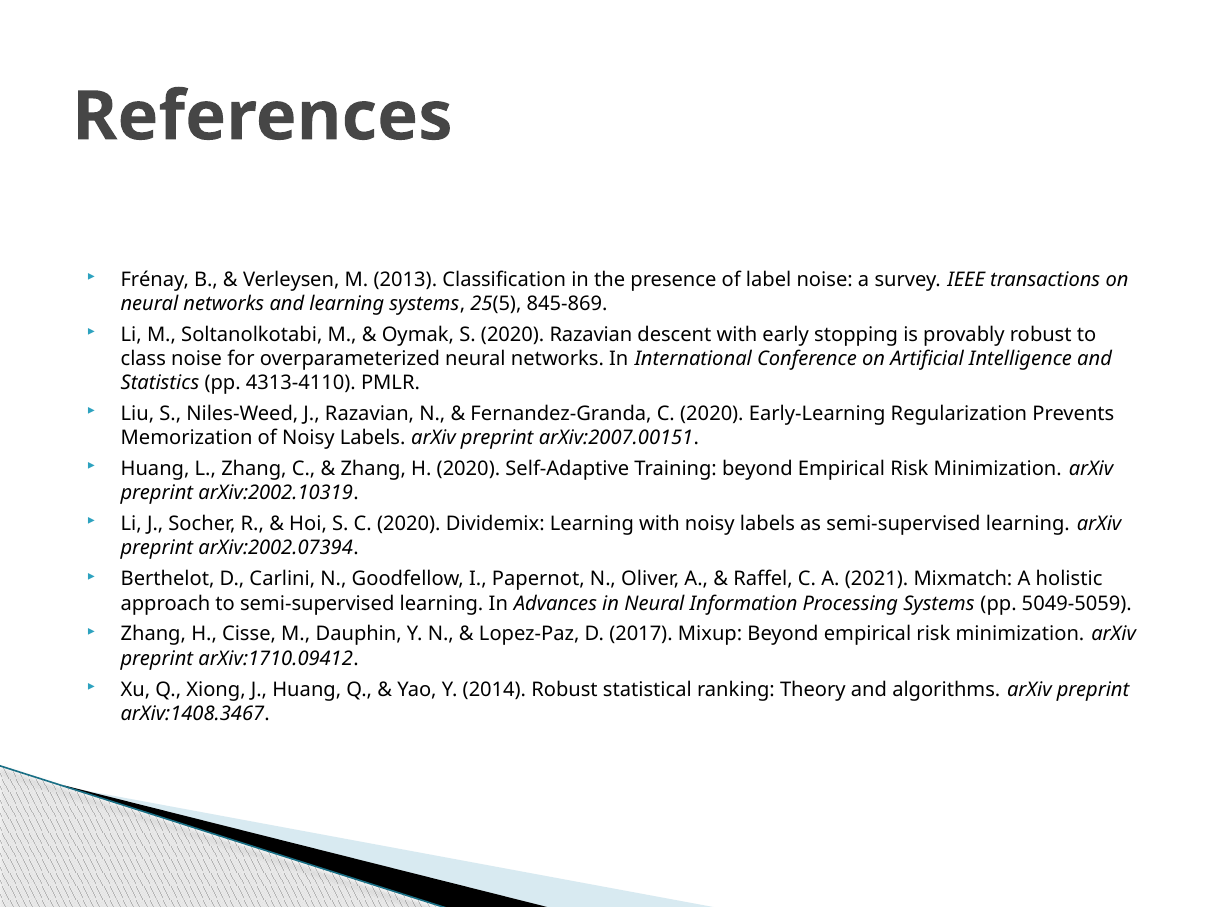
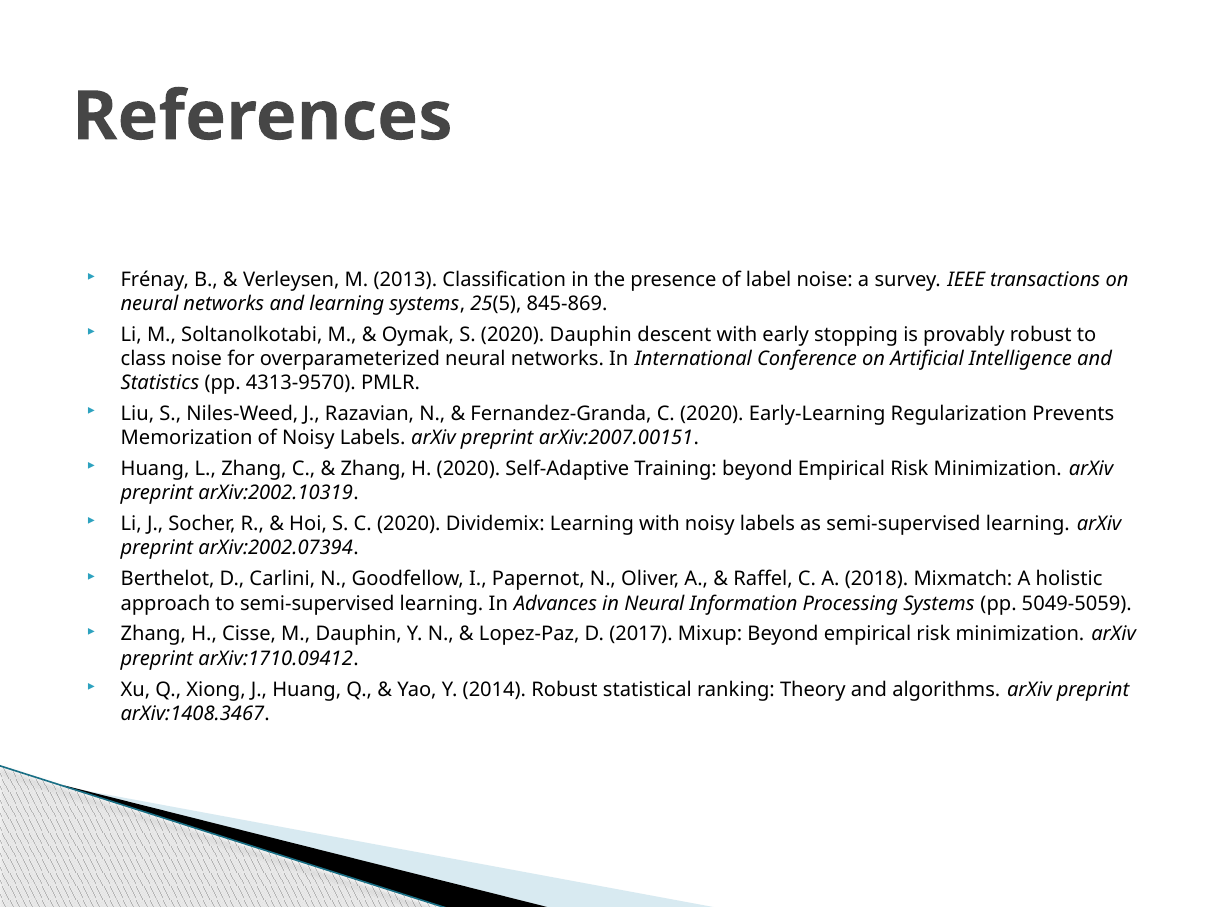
2020 Razavian: Razavian -> Dauphin (591, 335)
4313-4110: 4313-4110 -> 4313-9570 (301, 383)
2021: 2021 -> 2018 (877, 579)
